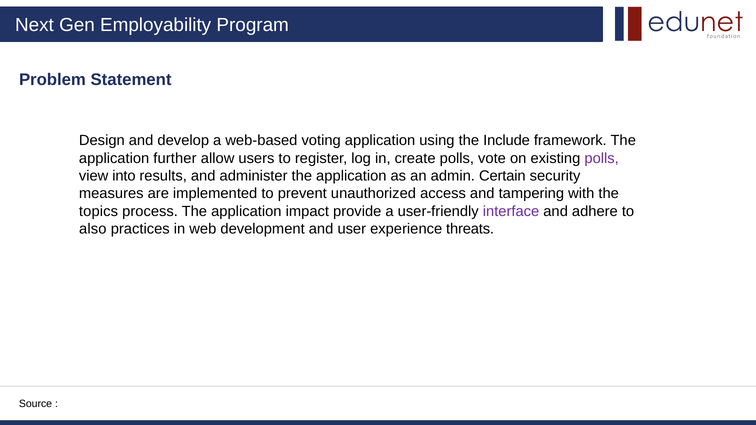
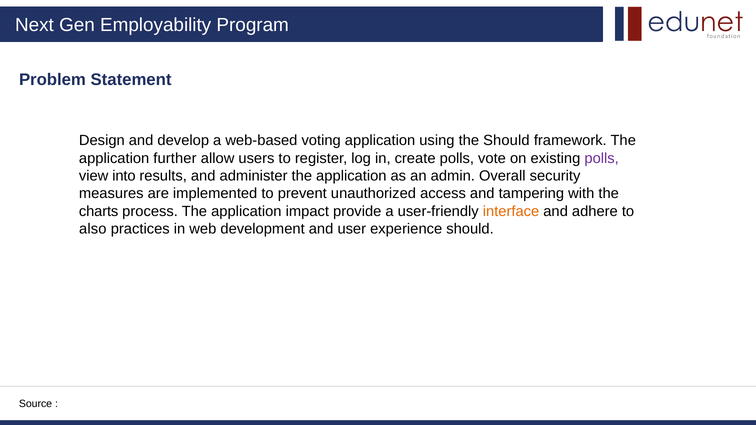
the Include: Include -> Should (506, 141)
Certain: Certain -> Overall (502, 176)
topics: topics -> charts (99, 211)
interface colour: purple -> orange (511, 211)
experience threats: threats -> should (470, 229)
